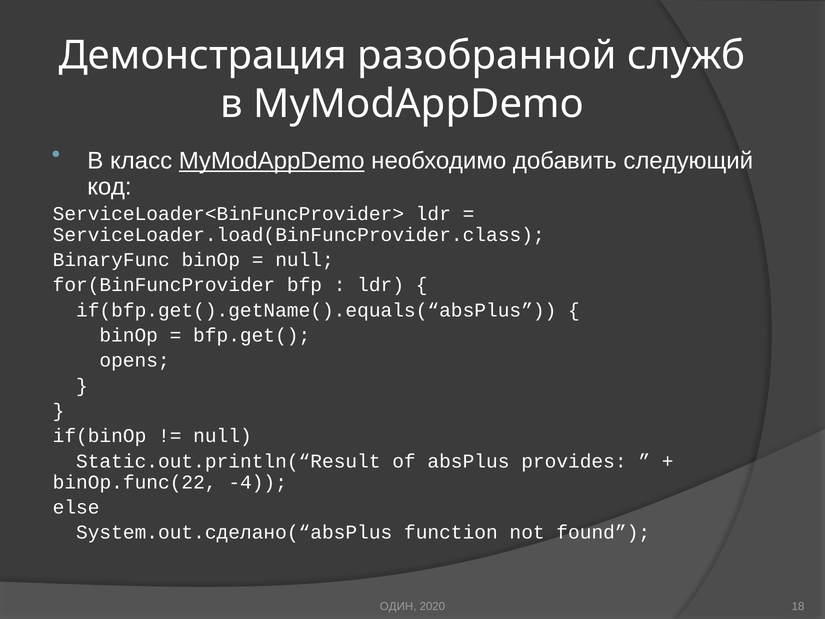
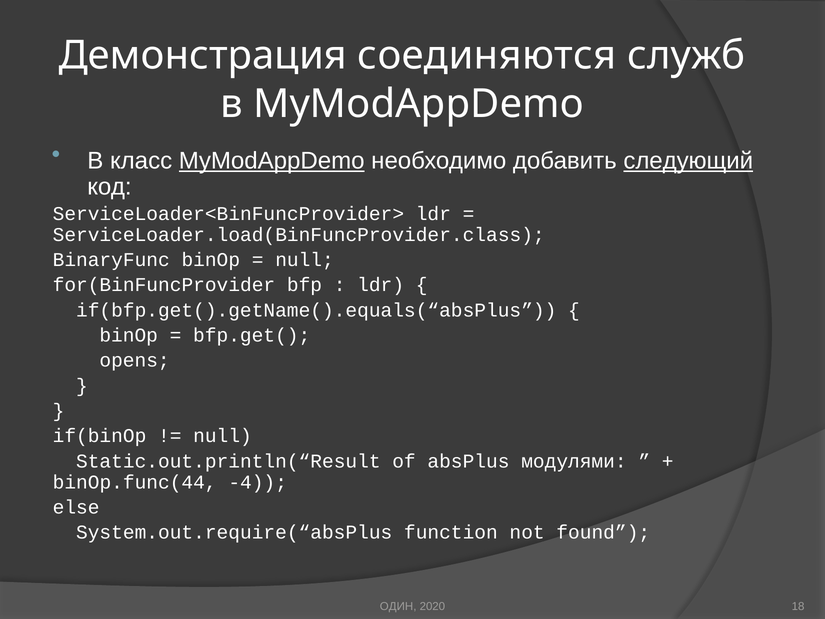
разобранной: разобранной -> соединяются (487, 56)
следующий underline: none -> present (688, 161)
provides: provides -> модулями (574, 461)
binOp.func(22: binOp.func(22 -> binOp.func(44 (135, 482)
System.out.сделано(“absPlus: System.out.сделано(“absPlus -> System.out.require(“absPlus (234, 532)
